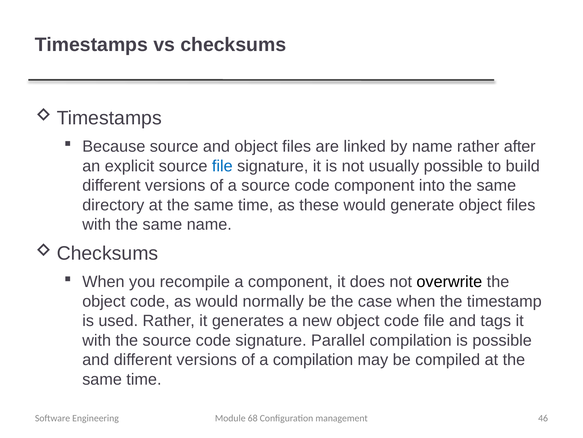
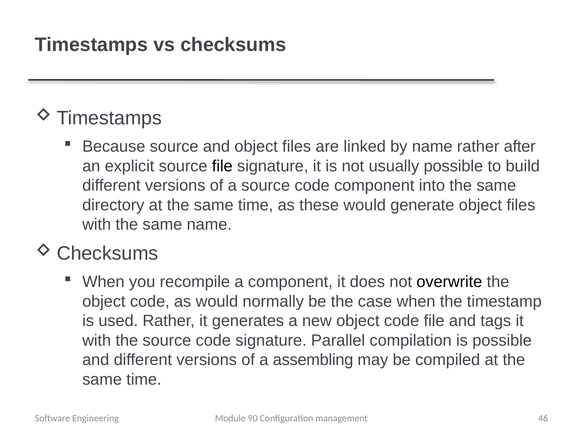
file colour: blue -> black (222, 166)
a compilation: compilation -> assembling (313, 359)
68: 68 -> 90 (253, 418)
